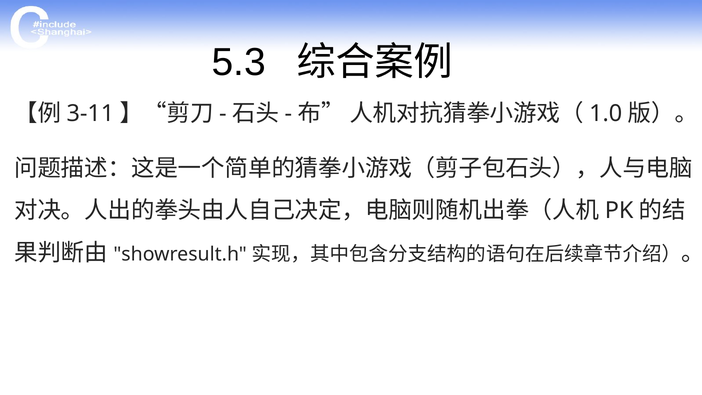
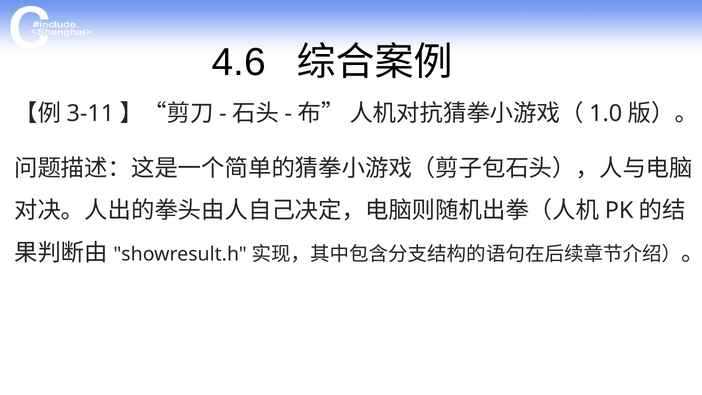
5.3: 5.3 -> 4.6 (239, 62)
